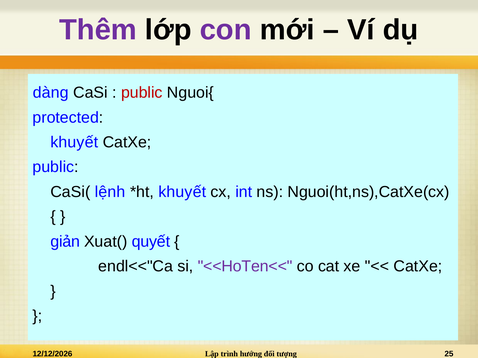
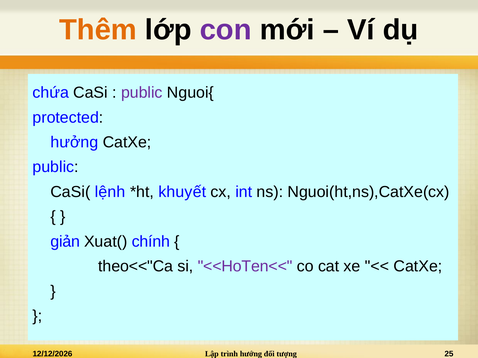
Thêm colour: purple -> orange (98, 30)
dàng: dàng -> chứa (51, 93)
public colour: red -> purple (142, 93)
khuyết: khuyết -> hưởng (74, 142)
quyết: quyết -> chính (151, 242)
endl<<"Ca: endl<<"Ca -> theo<<"Ca (136, 267)
